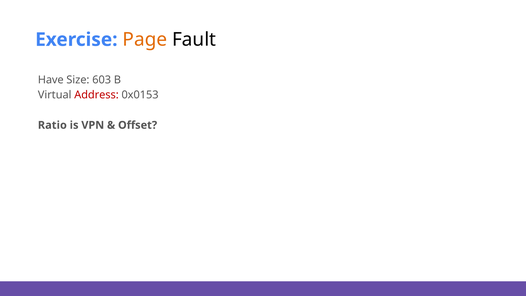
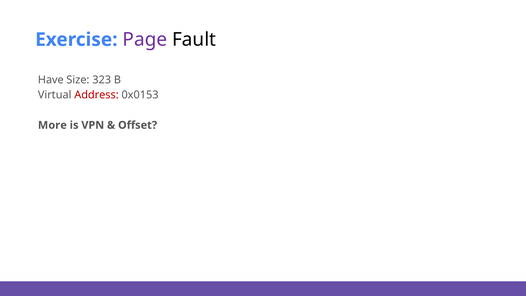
Page colour: orange -> purple (145, 40)
603: 603 -> 323 (102, 80)
Ratio: Ratio -> More (52, 125)
